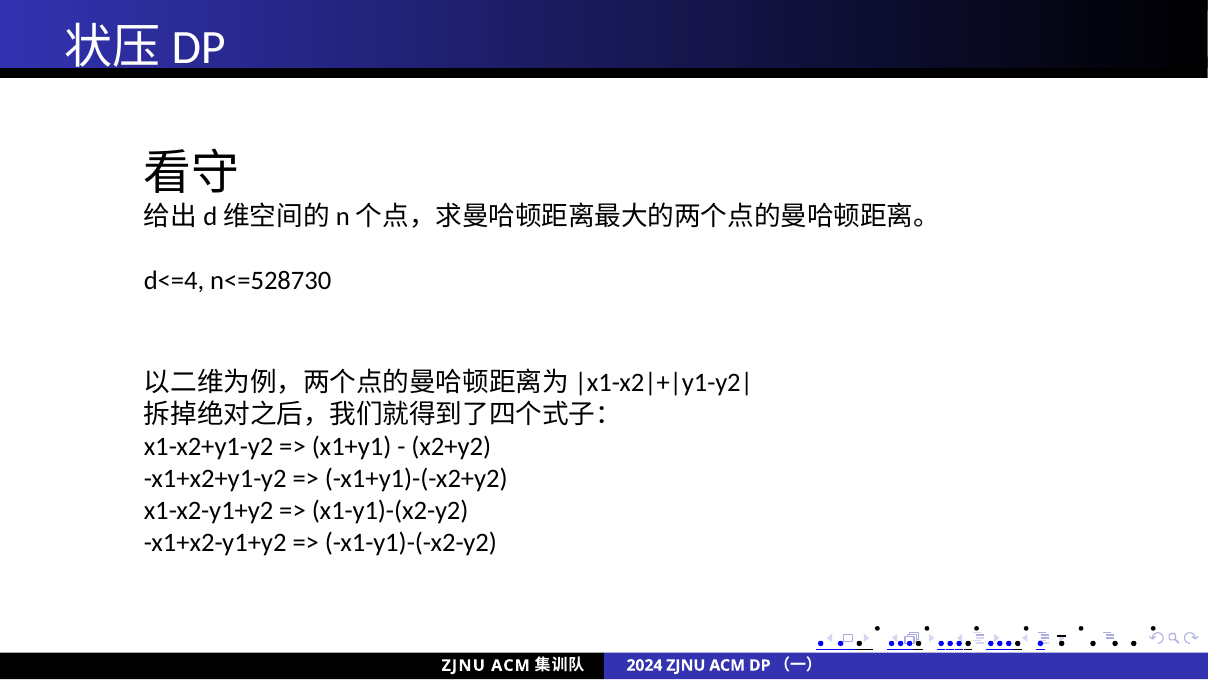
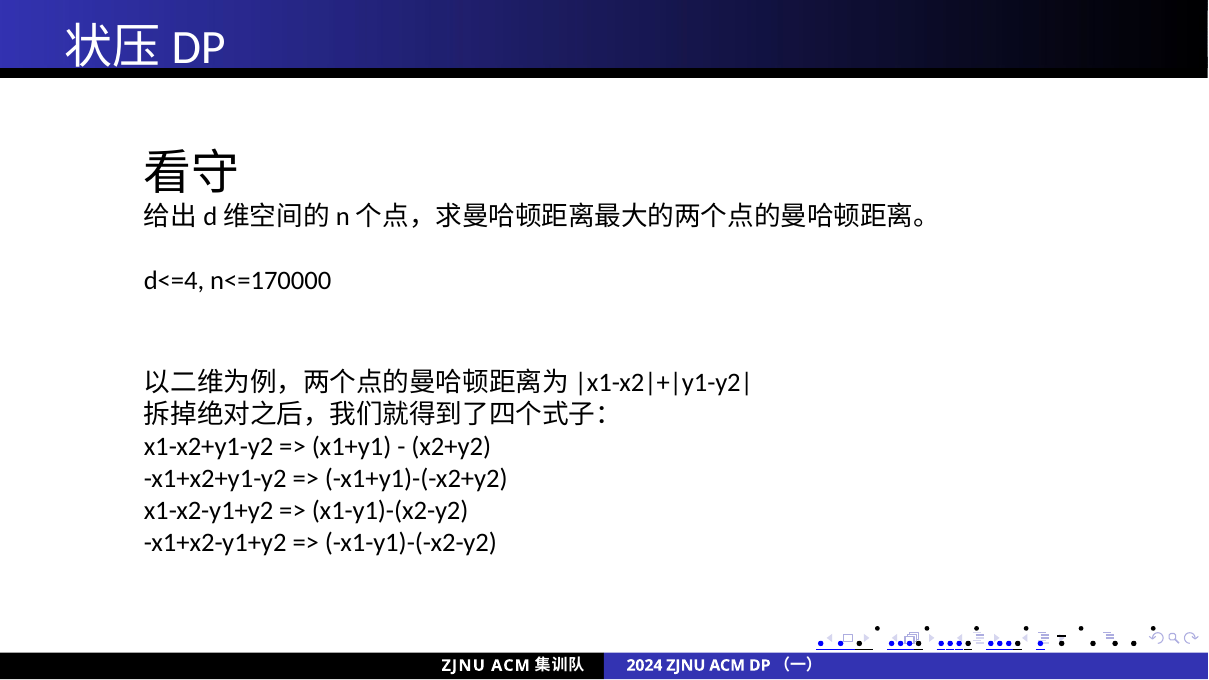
n<=528730: n<=528730 -> n<=170000 (271, 281)
